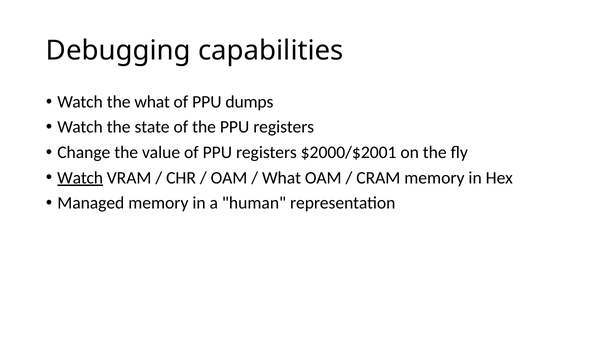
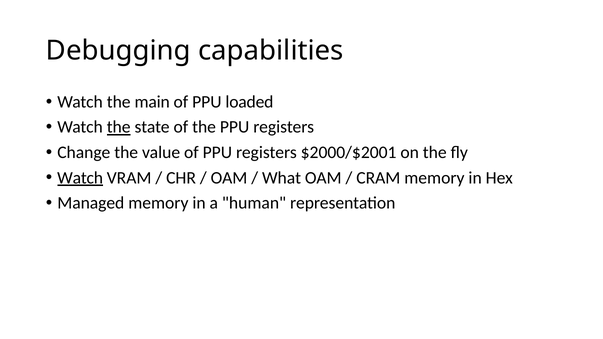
the what: what -> main (152, 102)
dumps: dumps -> loaded (249, 102)
the underline: none -> present (119, 127)
